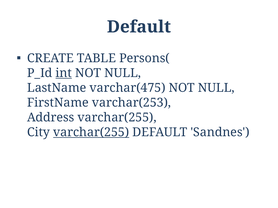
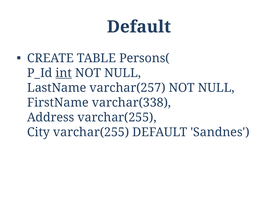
varchar(475: varchar(475 -> varchar(257 (128, 88)
varchar(253: varchar(253 -> varchar(338 (131, 103)
varchar(255 underline: present -> none (91, 133)
